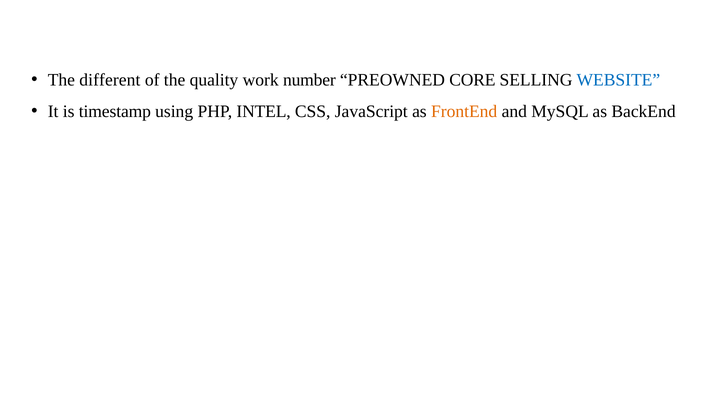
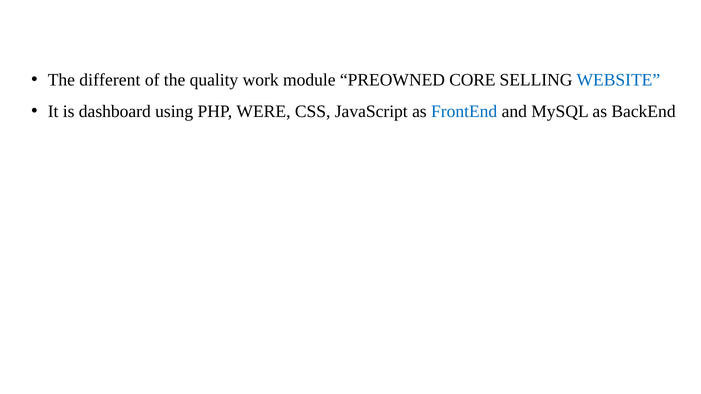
number: number -> module (309, 80)
timestamp: timestamp -> dashboard (115, 112)
INTEL: INTEL -> WERE (264, 112)
FrontEnd colour: orange -> blue (464, 112)
